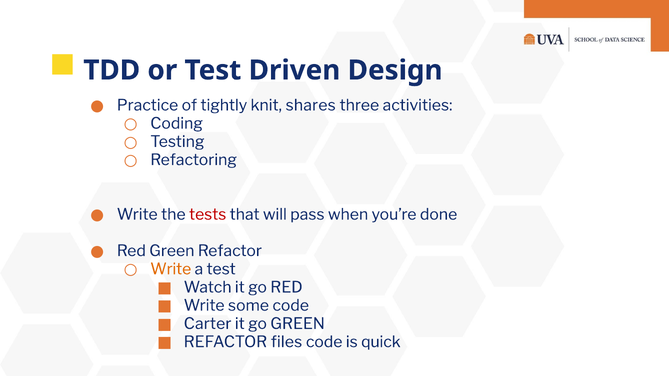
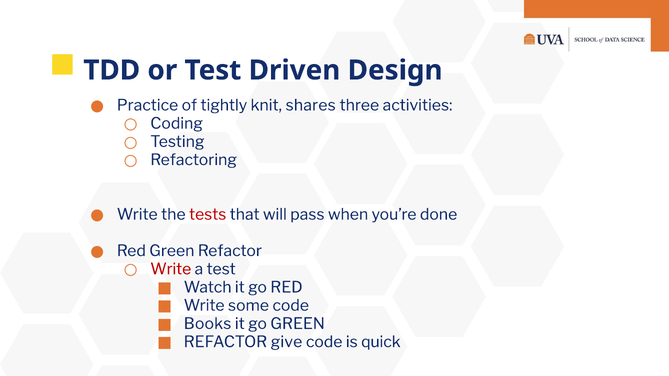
Write colour: orange -> red (171, 269)
Carter: Carter -> Books (208, 324)
files: files -> give (287, 342)
